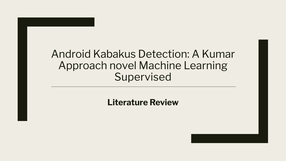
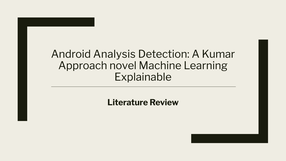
Kabakus: Kabakus -> Analysis (114, 54)
Supervised: Supervised -> Explainable (143, 77)
